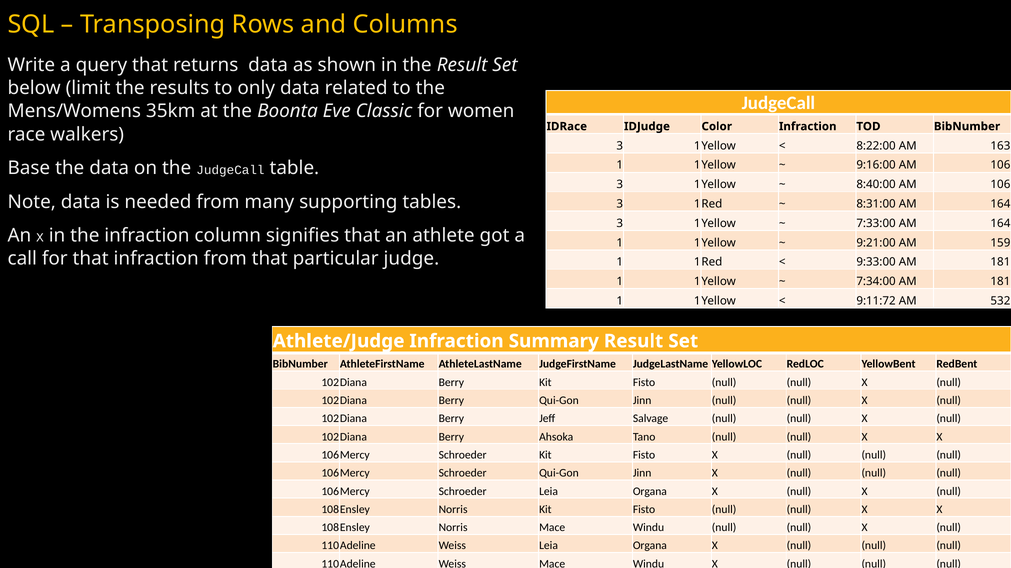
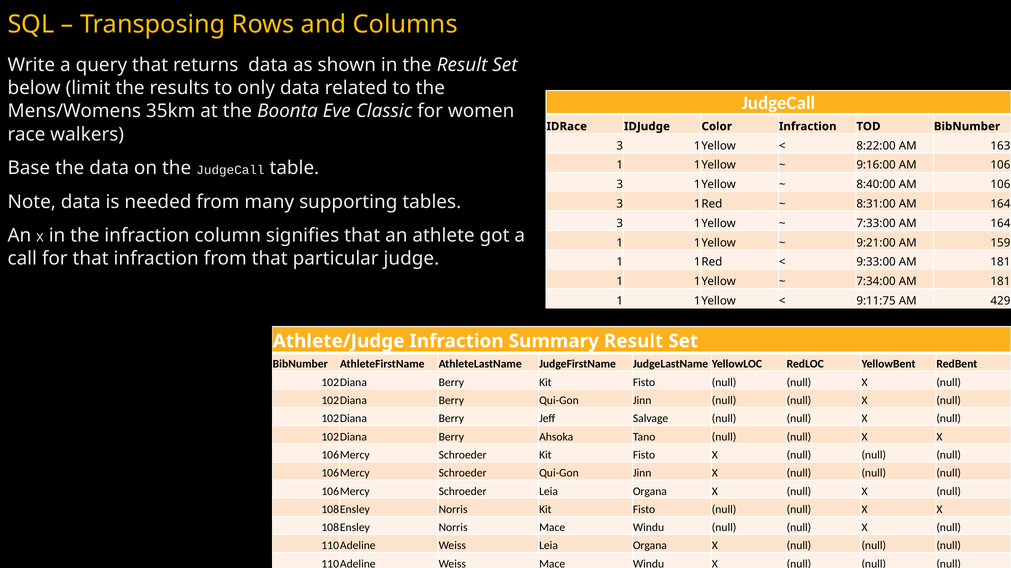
9:11:72: 9:11:72 -> 9:11:75 (876, 301)
532: 532 -> 429 (1000, 301)
